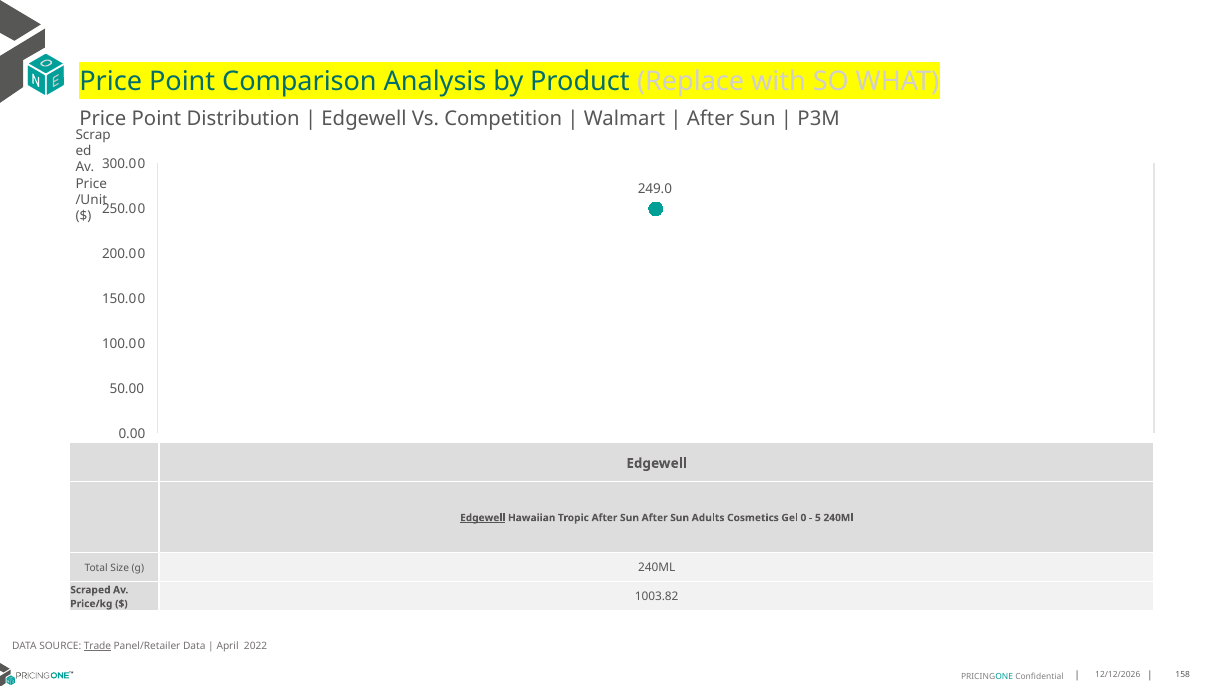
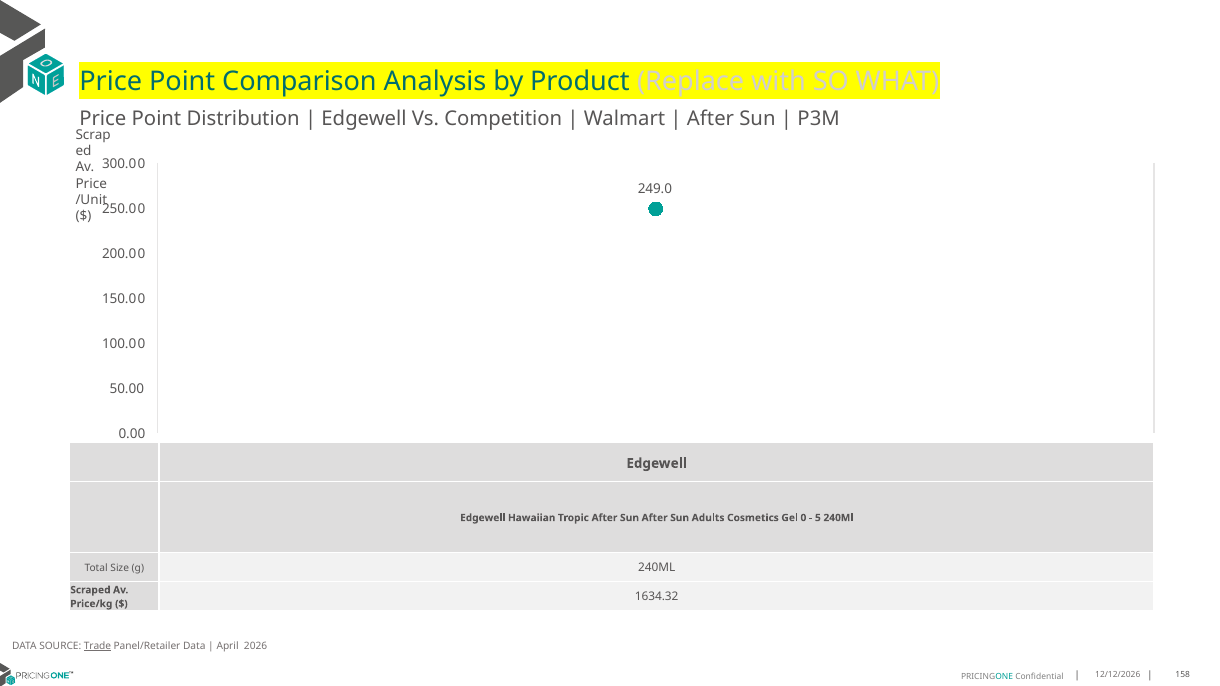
Edgewell underline: present -> none (483, 518)
1003.82: 1003.82 -> 1634.32 (657, 597)
2022: 2022 -> 2026 (256, 646)
